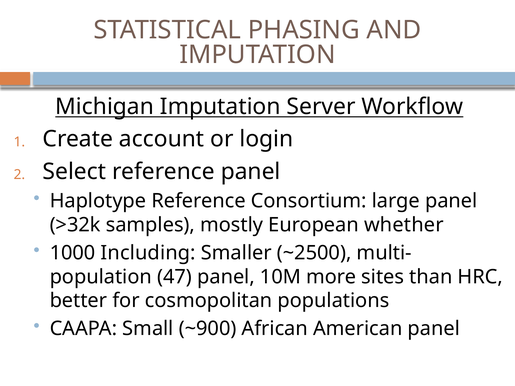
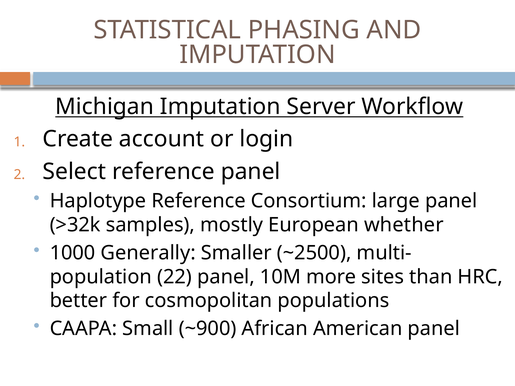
Including: Including -> Generally (148, 253)
47: 47 -> 22 (175, 277)
